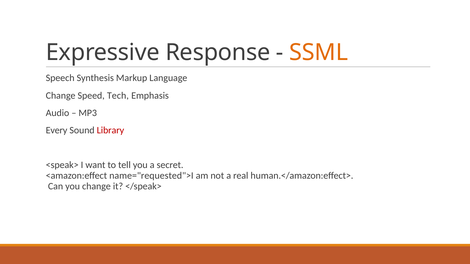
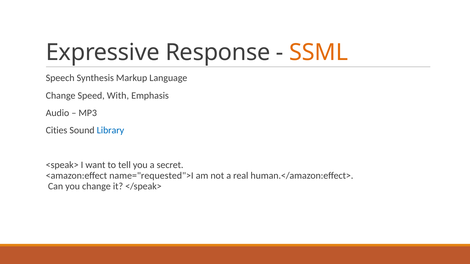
Tech: Tech -> With (118, 96)
Every: Every -> Cities (57, 130)
Library colour: red -> blue (110, 130)
